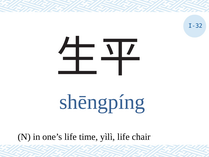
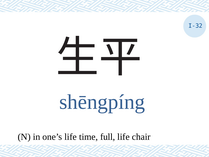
yìlì: yìlì -> full (108, 137)
